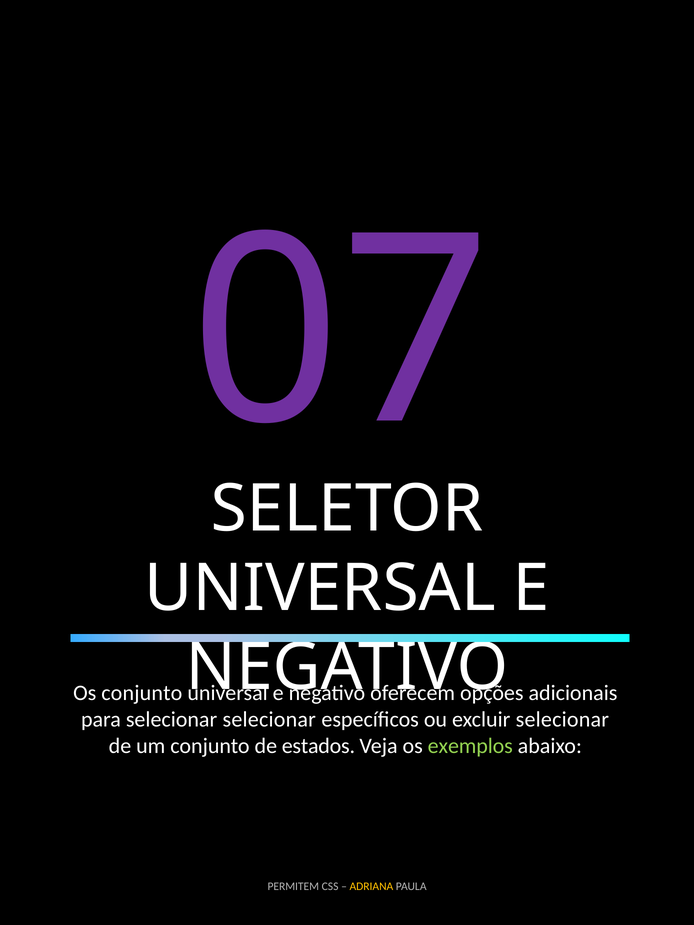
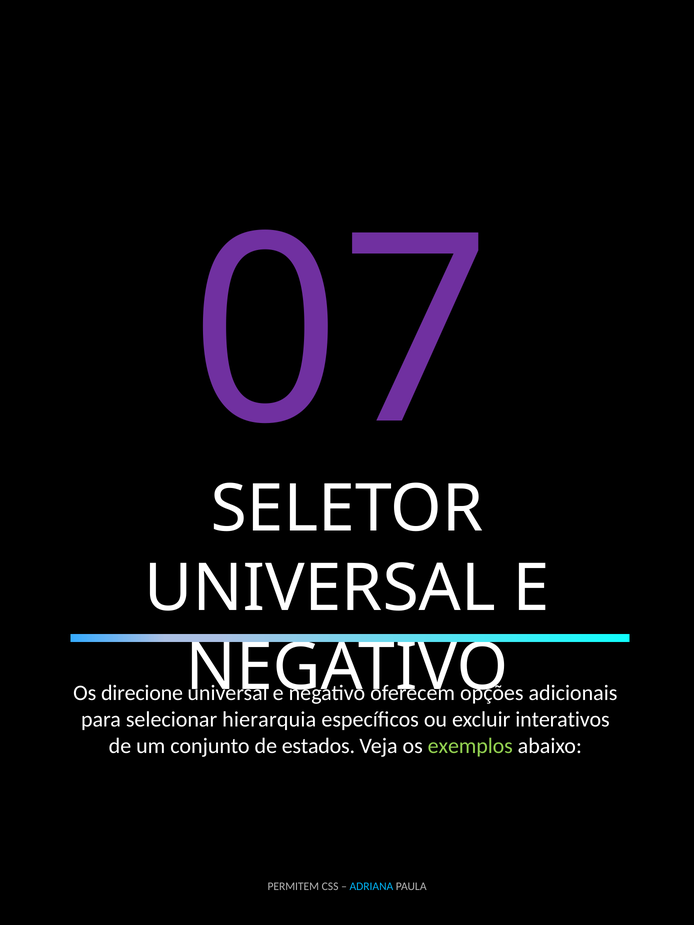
Os conjunto: conjunto -> direcione (142, 693)
selecionar selecionar: selecionar -> hierarquia (269, 720)
excluir selecionar: selecionar -> interativos (563, 720)
ADRIANA colour: yellow -> light blue (371, 887)
